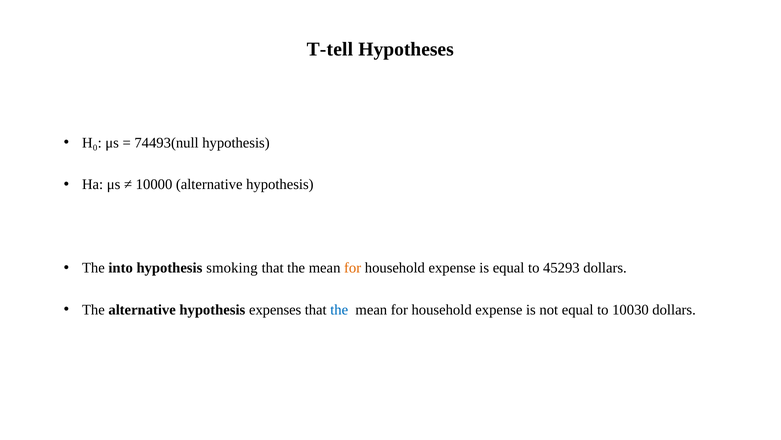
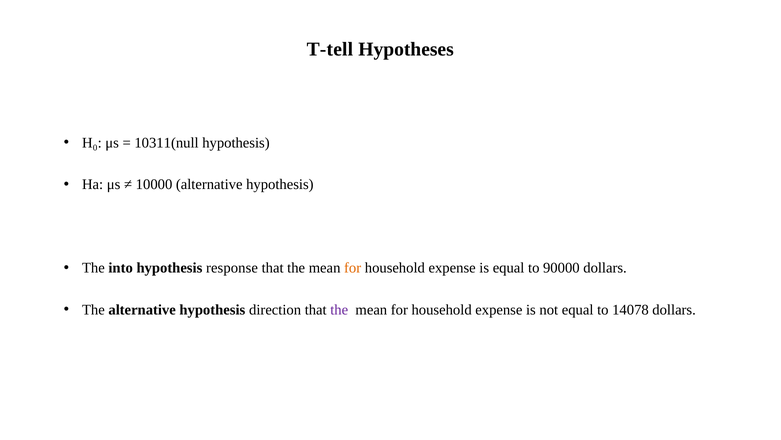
74493(null: 74493(null -> 10311(null (167, 143)
smoking: smoking -> response (232, 268)
45293: 45293 -> 90000 (561, 268)
expenses: expenses -> direction (275, 309)
the colour: blue -> purple (339, 309)
10030: 10030 -> 14078 (630, 309)
